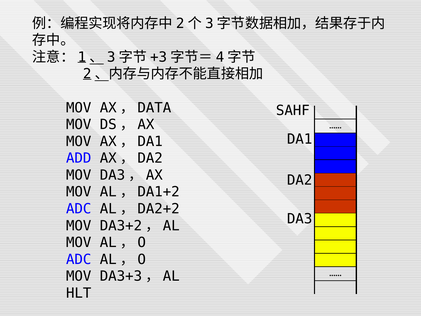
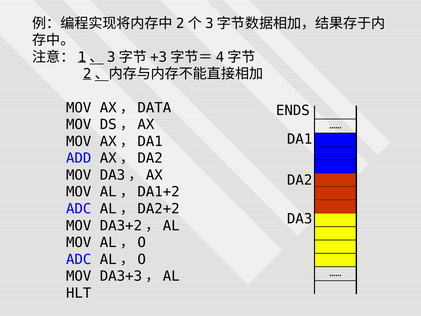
SAHF: SAHF -> ENDS (293, 110)
